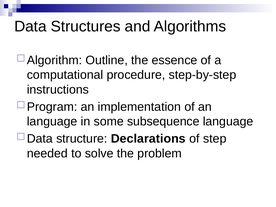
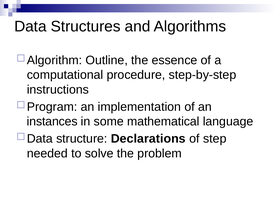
language: language -> instances (52, 122)
subsequence: subsequence -> mathematical (163, 122)
